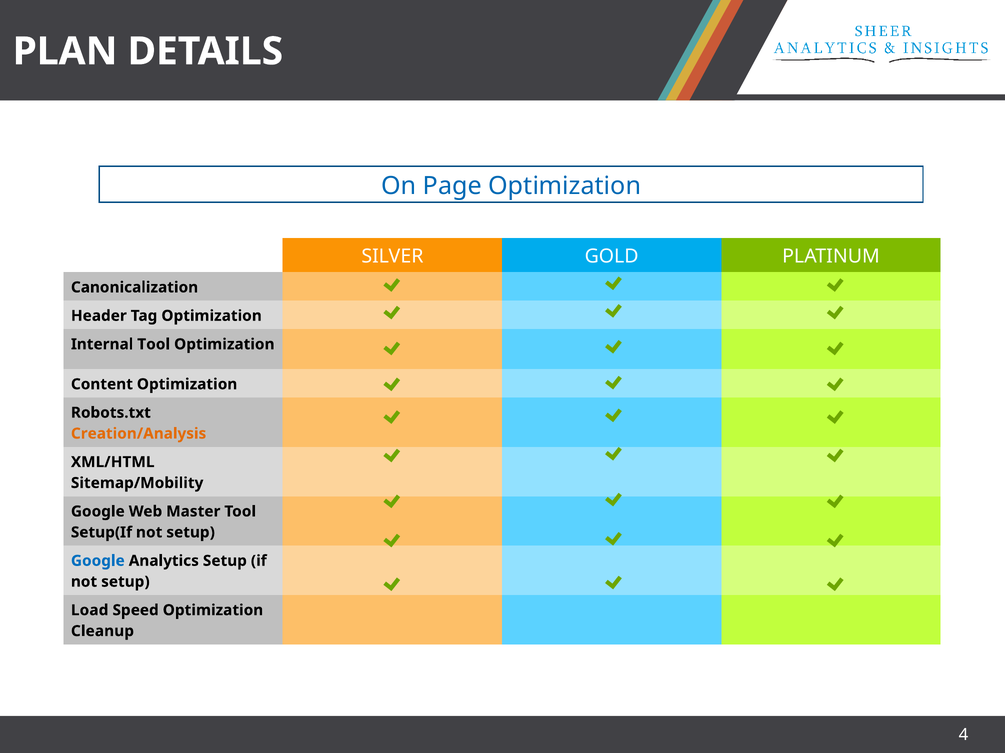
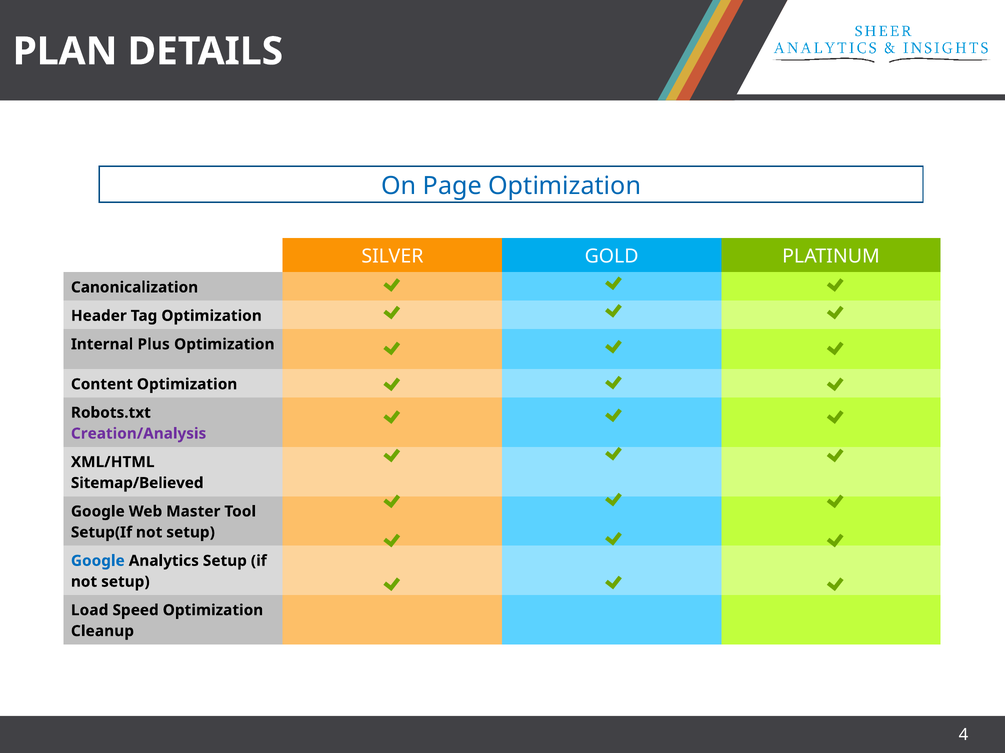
Internal Tool: Tool -> Plus (154, 345)
Creation/Analysis colour: orange -> purple (139, 434)
Sitemap/Mobility: Sitemap/Mobility -> Sitemap/Believed (137, 483)
